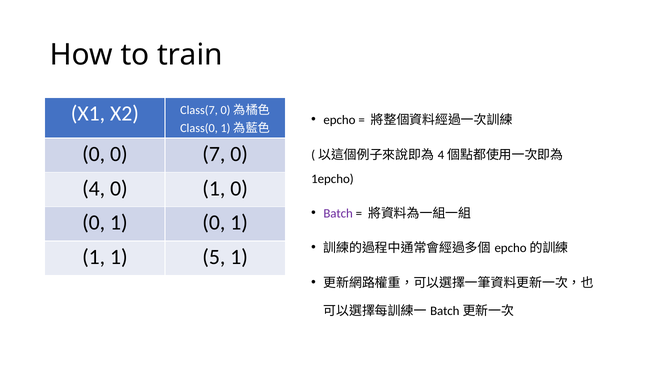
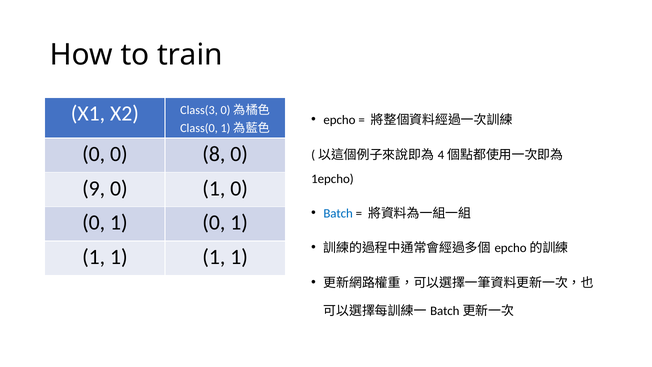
Class(7: Class(7 -> Class(3 (199, 110)
7: 7 -> 8 (214, 154)
4: 4 -> 9 (94, 188)
Batch colour: purple -> blue (338, 213)
5: 5 -> 1 (214, 257)
